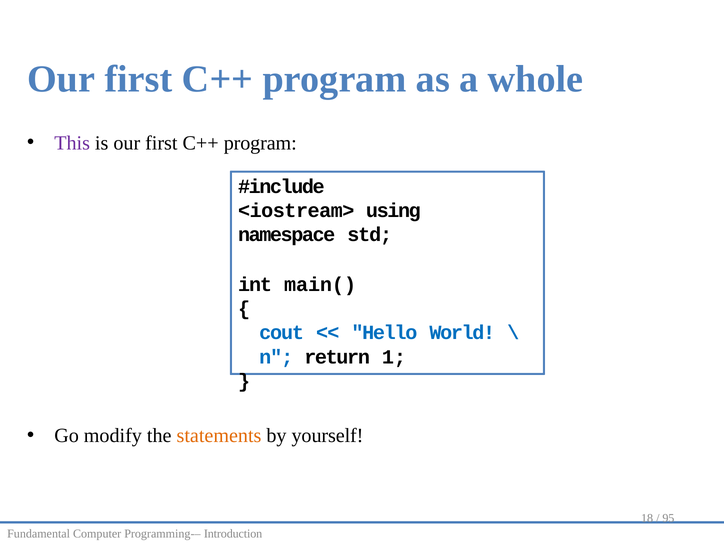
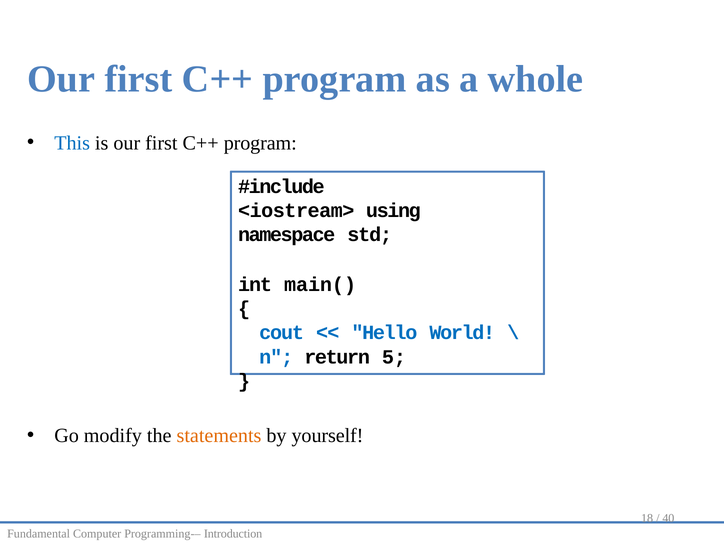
This colour: purple -> blue (72, 143)
1: 1 -> 5 (394, 357)
95: 95 -> 40 (668, 518)
